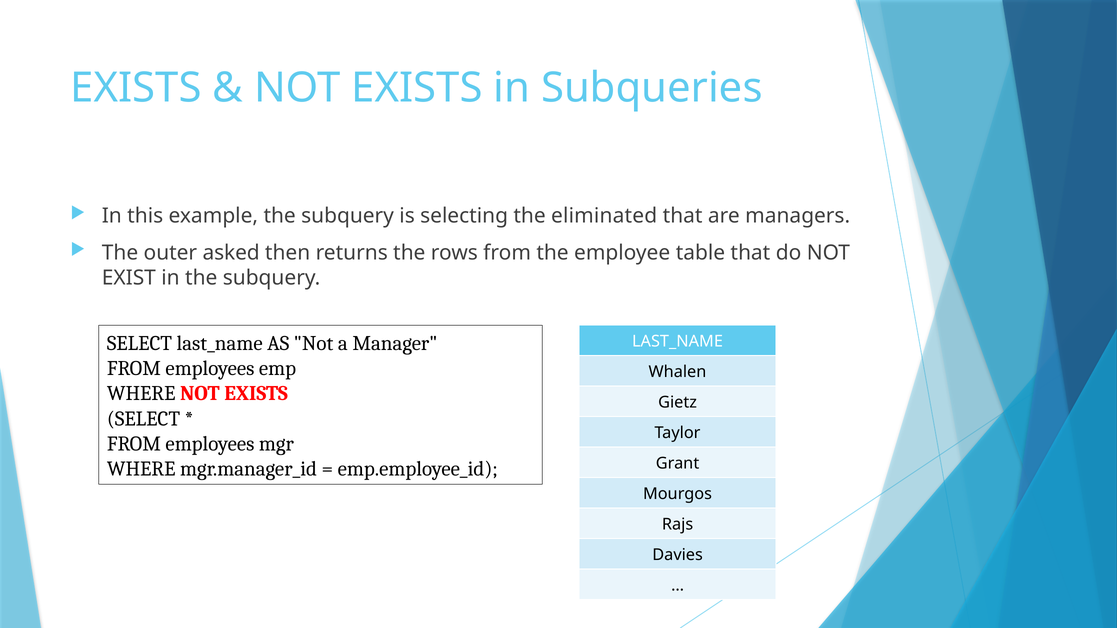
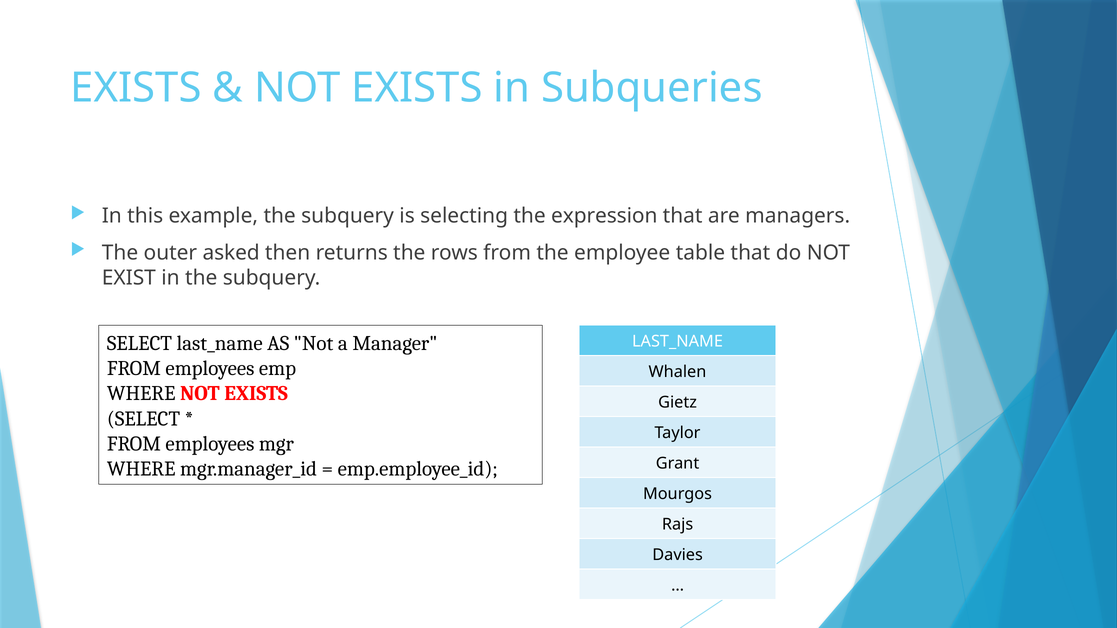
eliminated: eliminated -> expression (604, 216)
